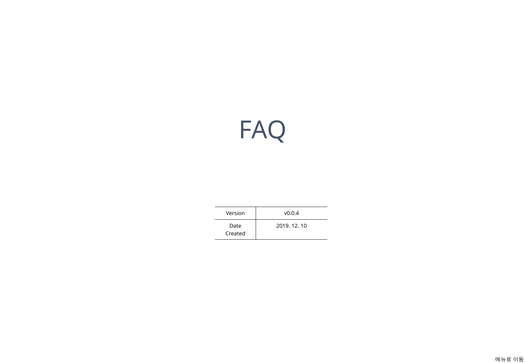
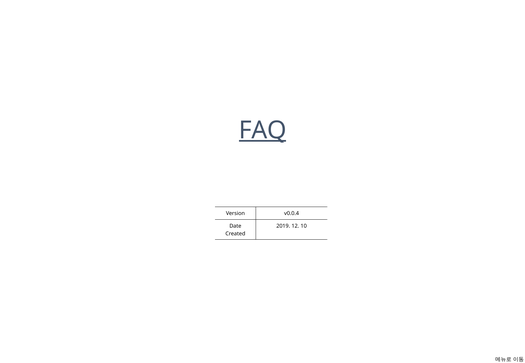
FAQ underline: none -> present (263, 130)
